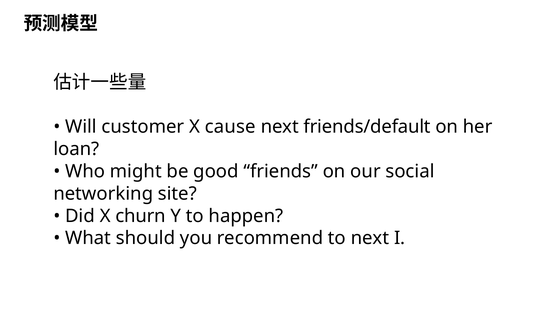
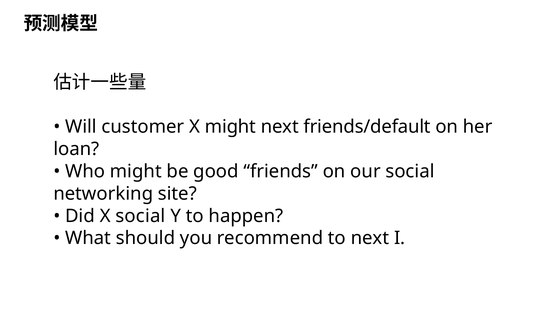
X cause: cause -> might (230, 127)
X churn: churn -> social (140, 216)
